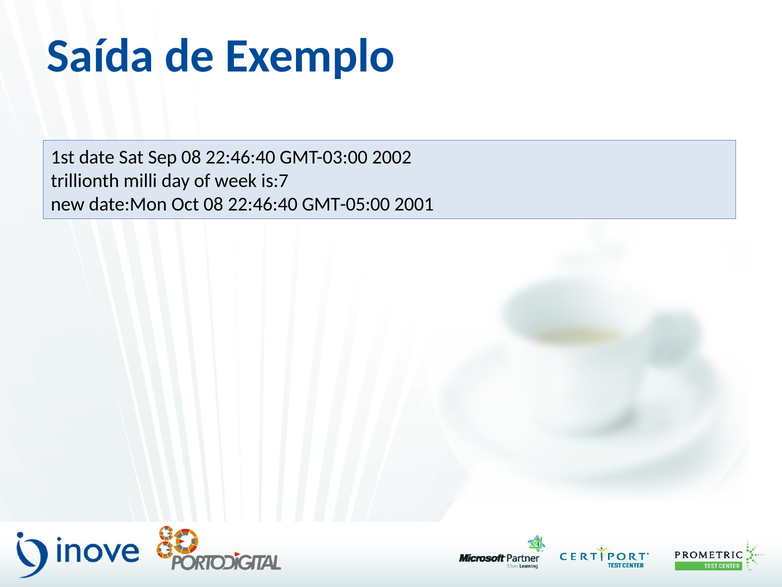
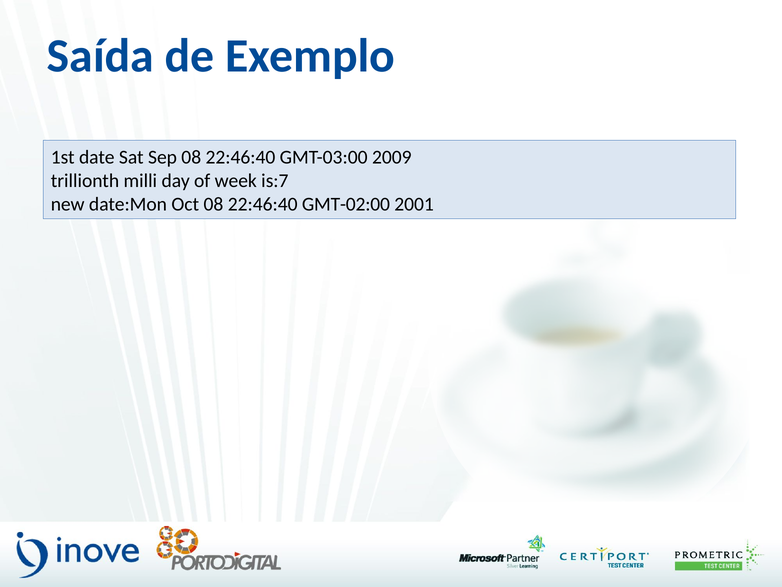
2002: 2002 -> 2009 (392, 157)
GMT-05:00: GMT-05:00 -> GMT-02:00 (346, 204)
